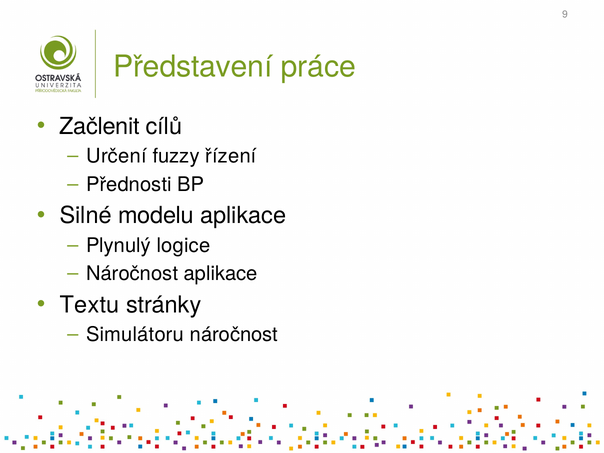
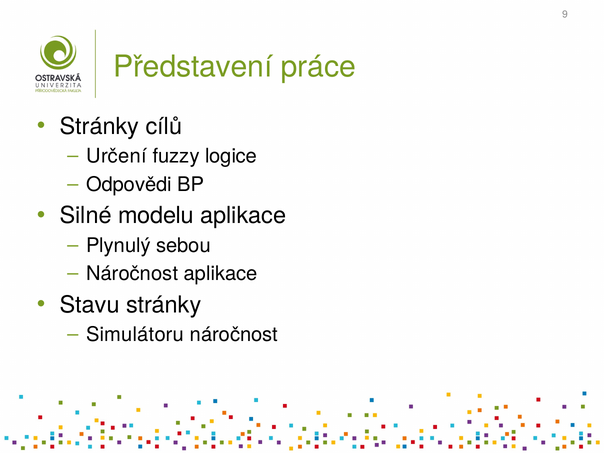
Začlenit: Začlenit -> Stránky (99, 126)
řízení: řízení -> logice (231, 156)
Přednosti: Přednosti -> Odpovědi (129, 184)
logice: logice -> sebou (184, 246)
Textu: Textu -> Stavu (90, 305)
